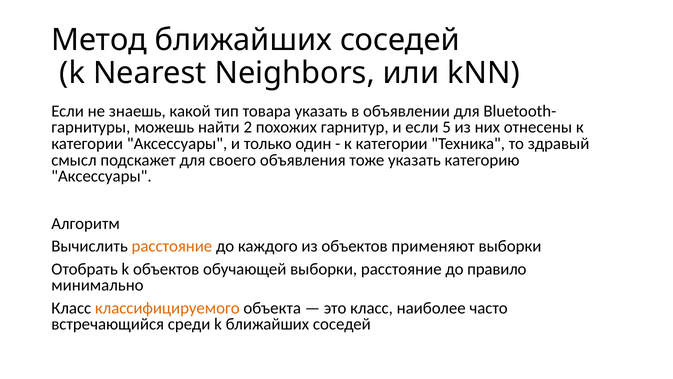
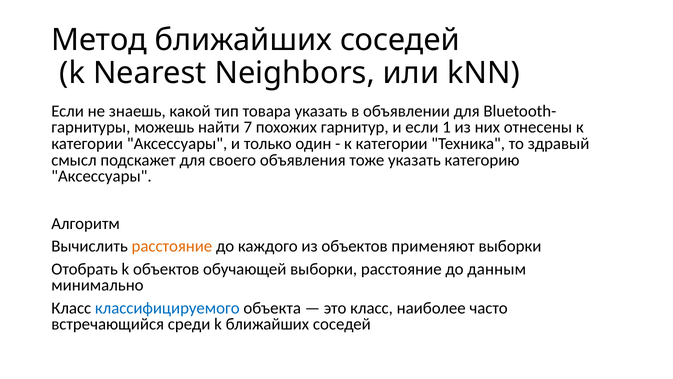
2: 2 -> 7 (248, 127)
5: 5 -> 1 (447, 127)
правило: правило -> данным (497, 269)
классифицируемого colour: orange -> blue (167, 308)
